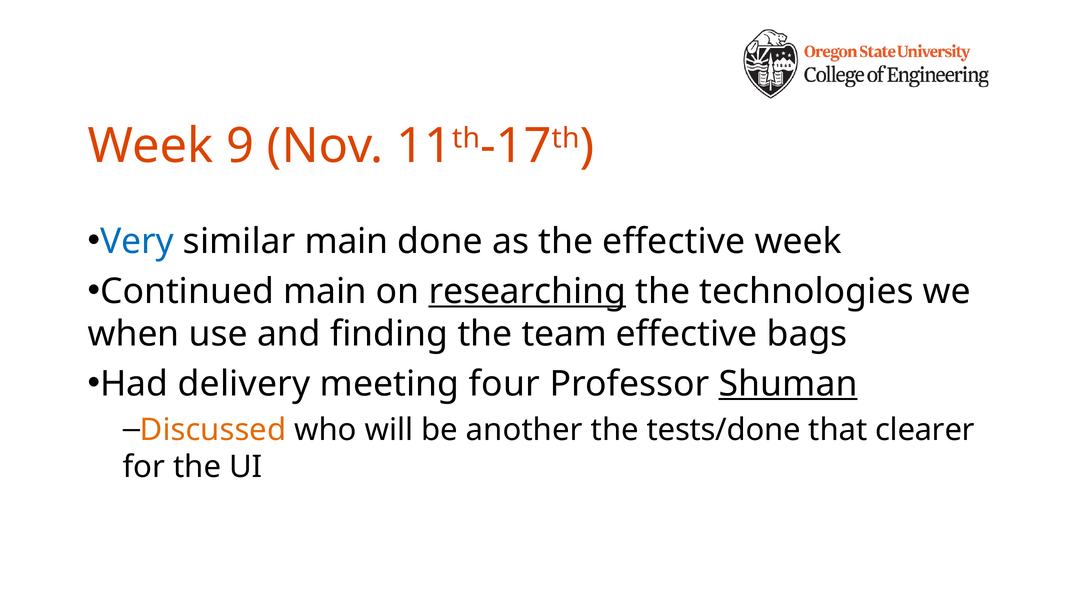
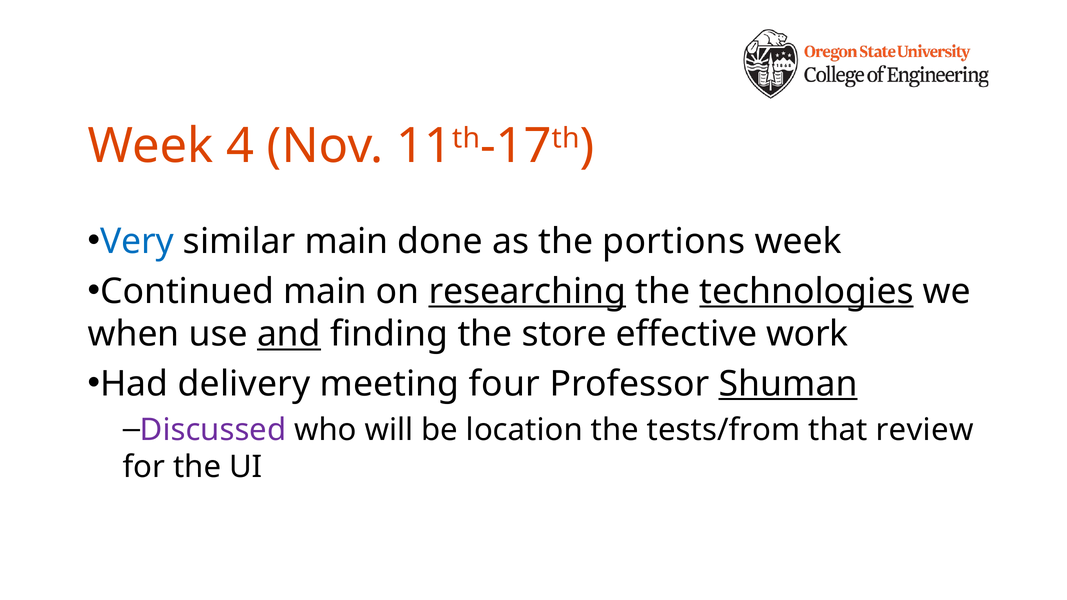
9: 9 -> 4 (240, 146)
the effective: effective -> portions (674, 242)
technologies underline: none -> present (806, 292)
and underline: none -> present (289, 334)
team: team -> store (564, 334)
bags: bags -> work (807, 334)
Discussed colour: orange -> purple (213, 430)
another: another -> location (524, 430)
tests/done: tests/done -> tests/from (724, 430)
clearer: clearer -> review (925, 430)
